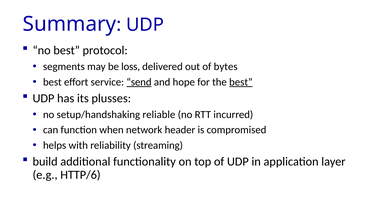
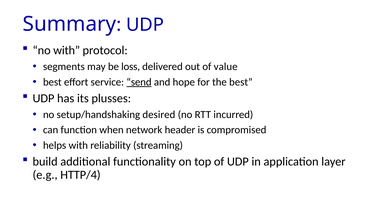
no best: best -> with (67, 50)
bytes: bytes -> value (226, 67)
best underline: present -> none (241, 82)
reliable: reliable -> desired (159, 115)
HTTP/6: HTTP/6 -> HTTP/4 (80, 175)
